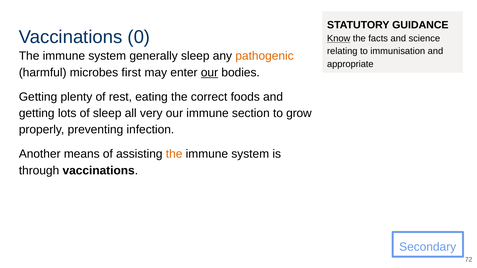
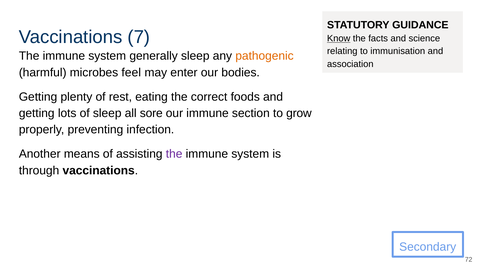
0: 0 -> 7 (139, 37)
appropriate: appropriate -> association (350, 64)
first: first -> feel (131, 73)
our underline: present -> none (209, 73)
very: very -> sore (151, 113)
the colour: orange -> purple (174, 154)
